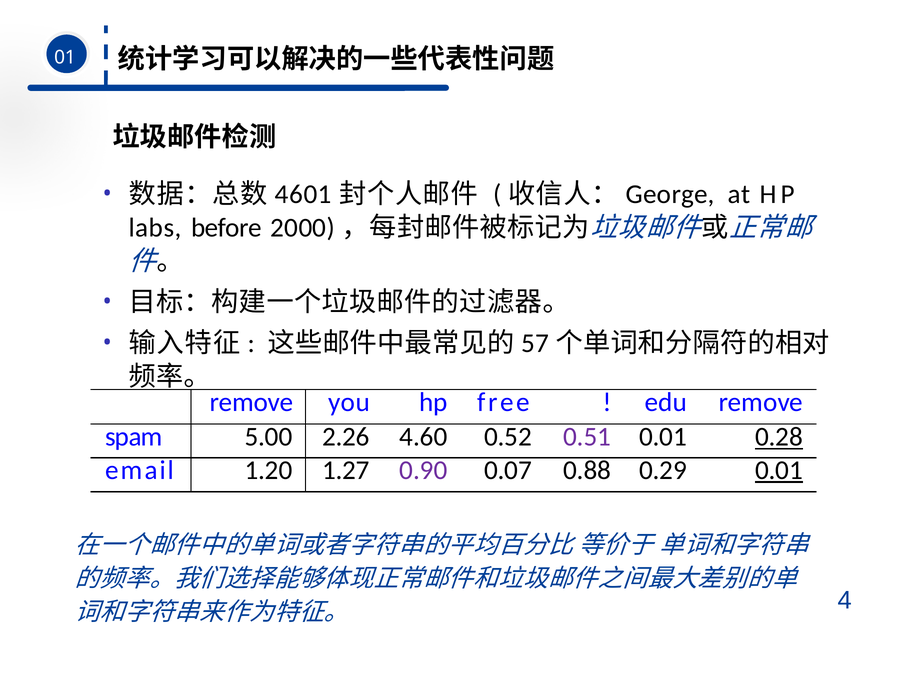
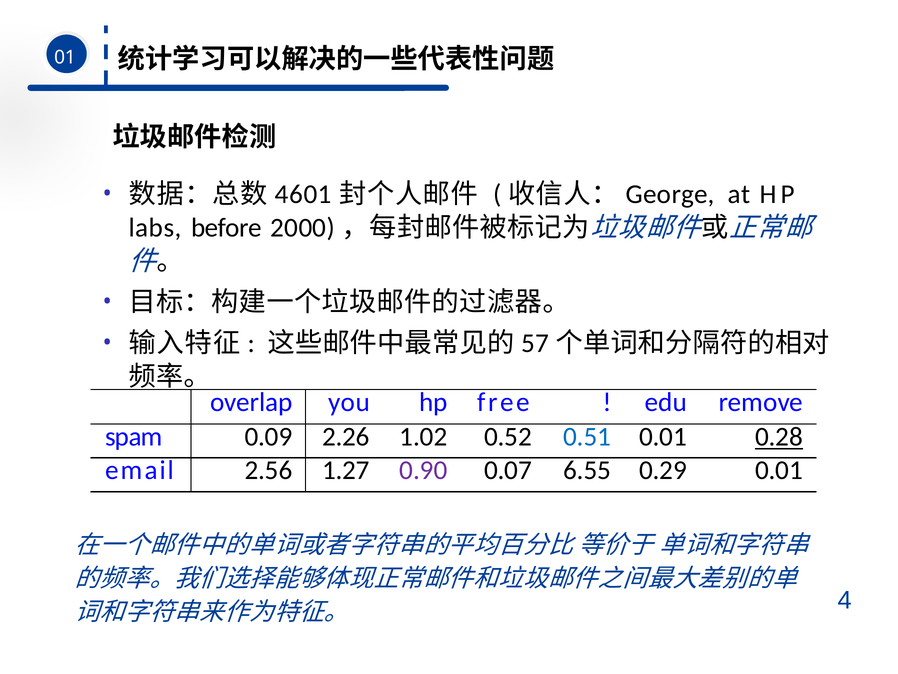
remove: remove -> overlap (251, 402)
5.00: 5.00 -> 0.09 (268, 437)
4.60: 4.60 -> 1.02 (423, 437)
0.51 colour: purple -> blue (587, 437)
1.20: 1.20 -> 2.56 (268, 470)
0.88: 0.88 -> 6.55 (587, 470)
0.01 underline: present -> none (779, 470)
